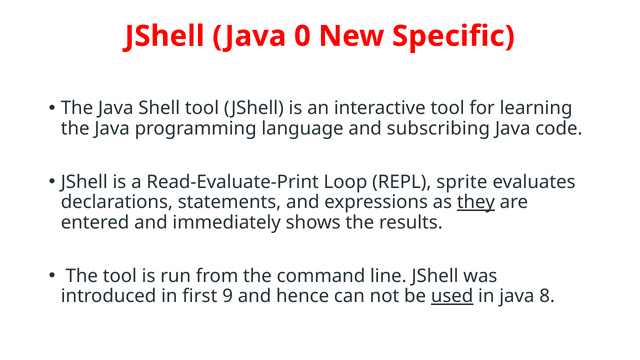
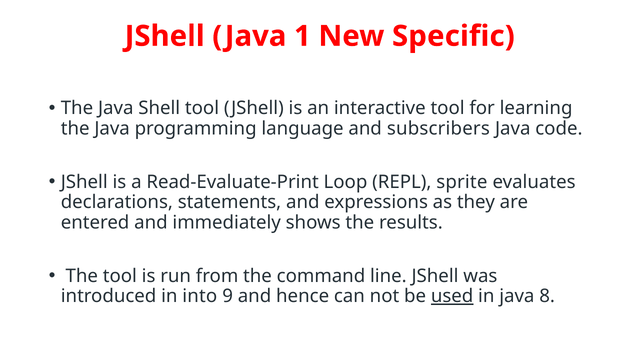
0: 0 -> 1 (302, 36)
subscribing: subscribing -> subscribers (438, 128)
they underline: present -> none (476, 202)
first: first -> into (200, 296)
